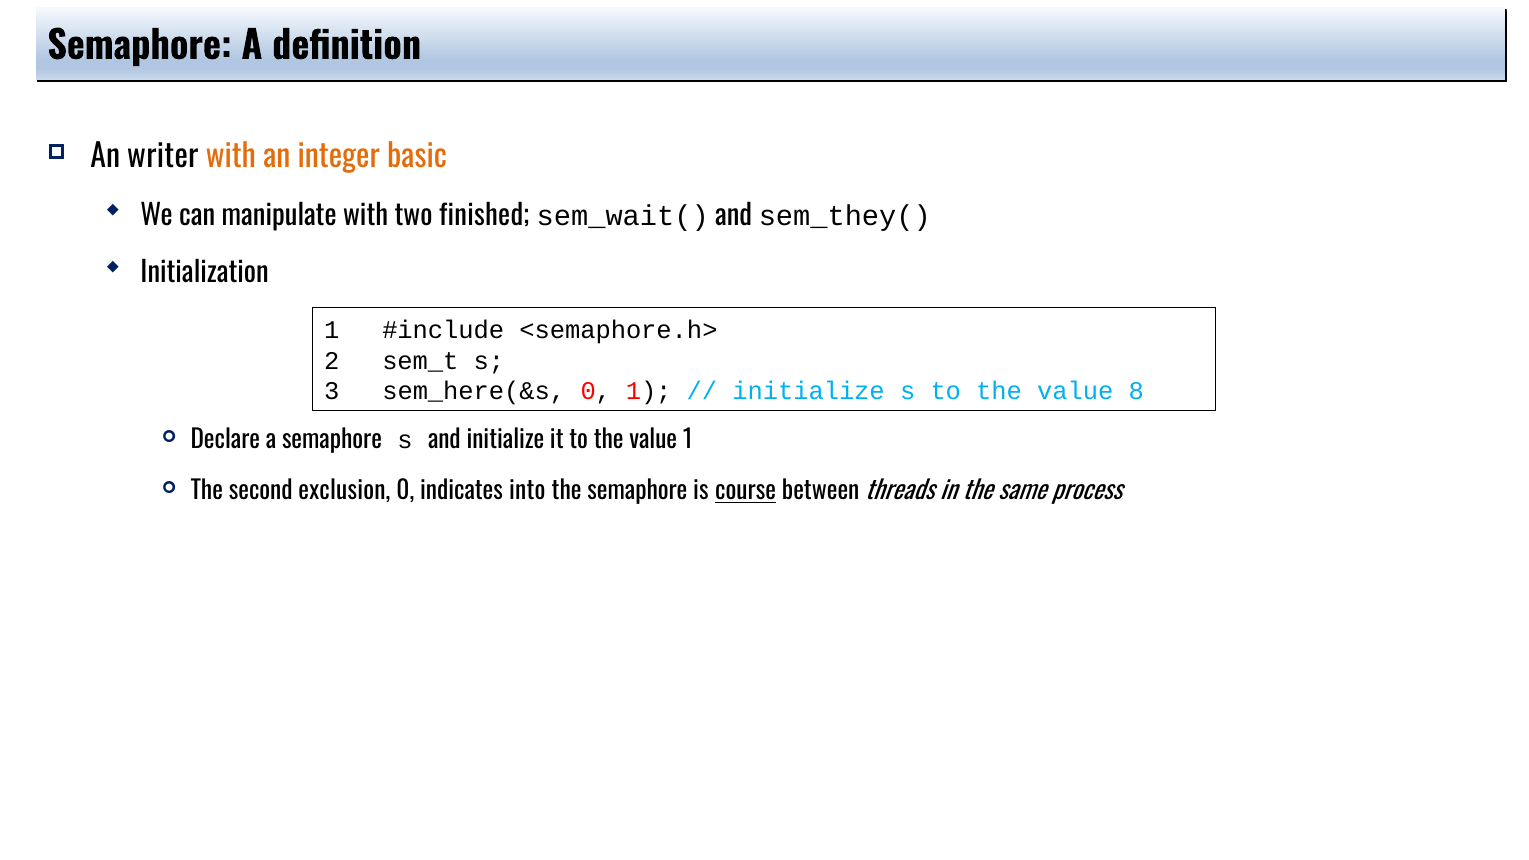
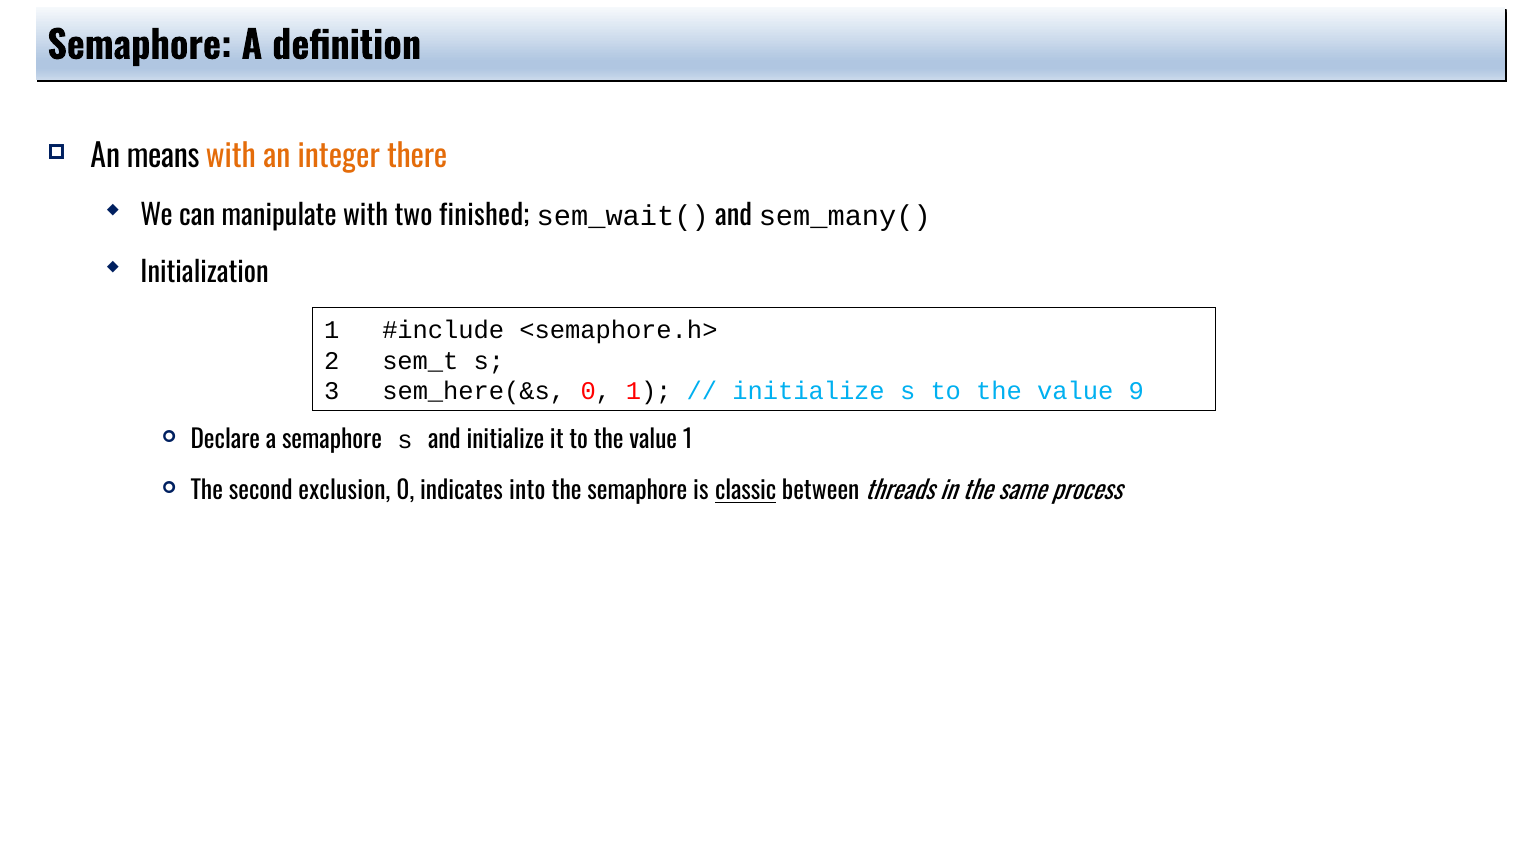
writer: writer -> means (163, 157)
basic: basic -> there (417, 157)
sem_they(: sem_they( -> sem_many( (845, 216)
8: 8 -> 9 (1136, 392)
course: course -> classic (746, 491)
